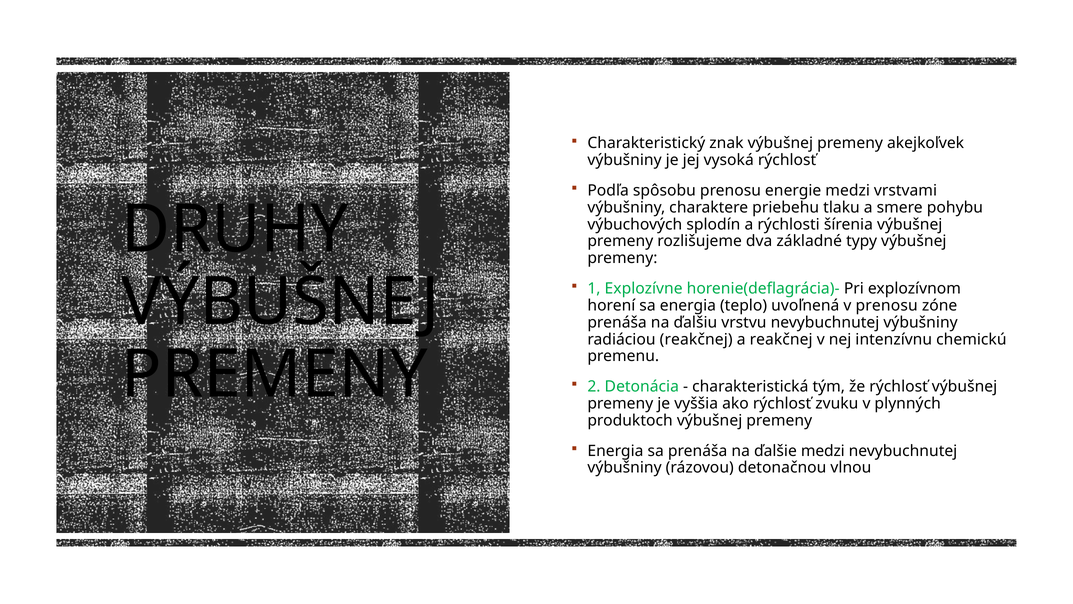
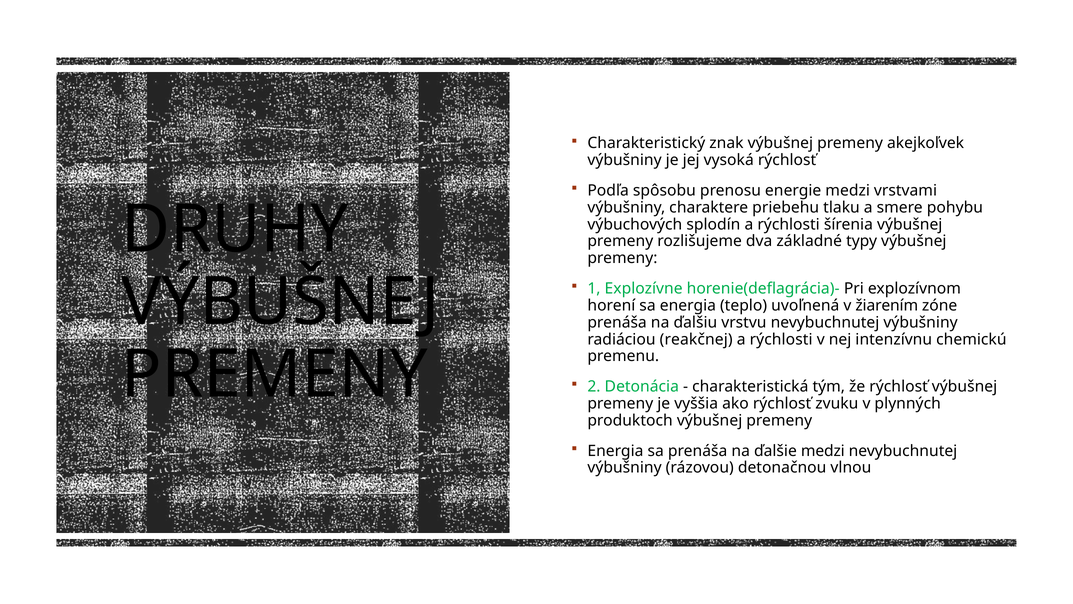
v prenosu: prenosu -> žiarením (887, 305)
reakčnej: reakčnej -> rýchlosti (781, 339)
